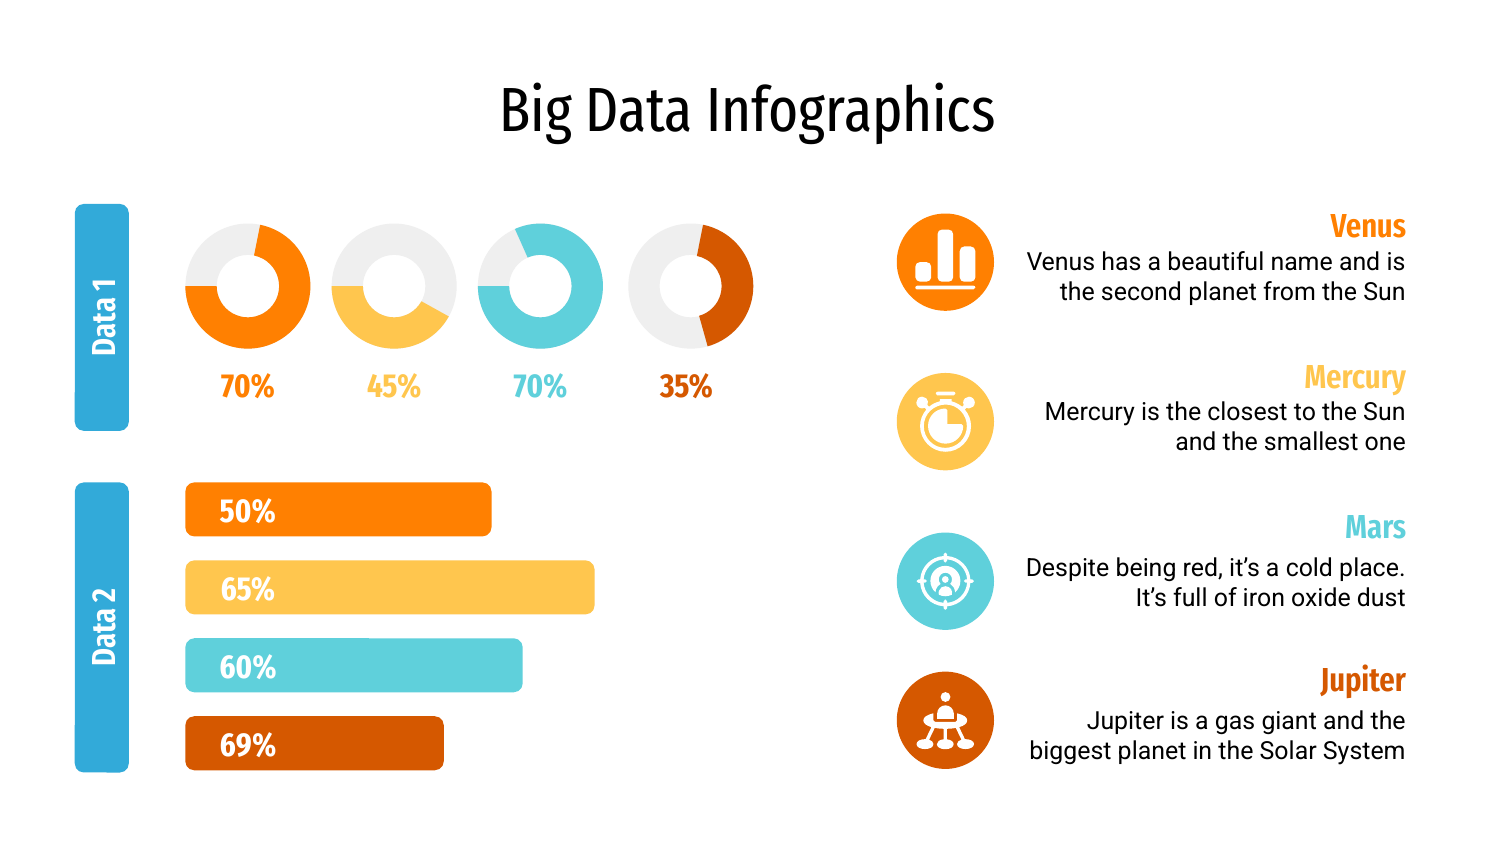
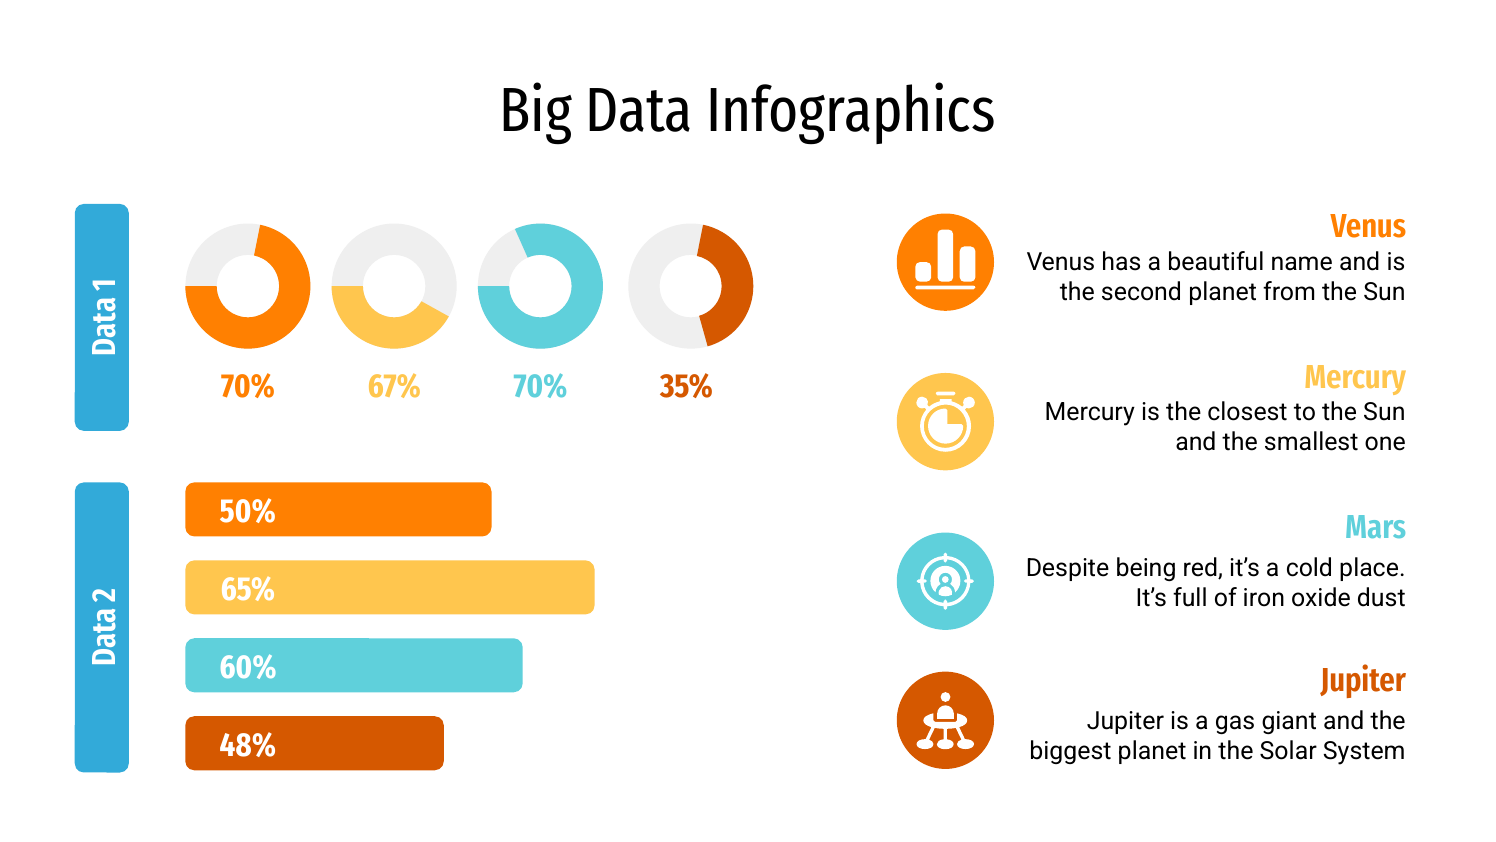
45%: 45% -> 67% (394, 386)
69%: 69% -> 48% (248, 745)
